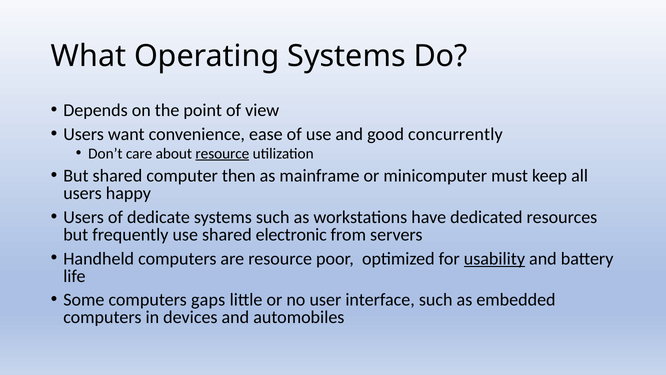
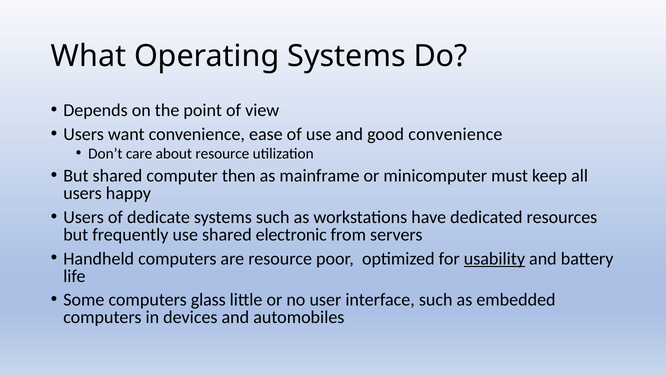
good concurrently: concurrently -> convenience (455, 134)
resource underline: present -> none (222, 153)
gaps: gaps -> glass (208, 300)
